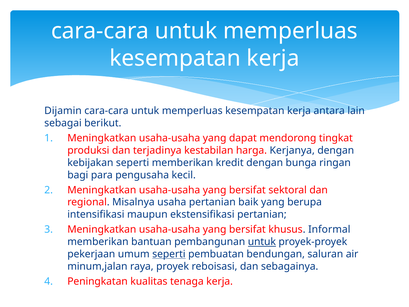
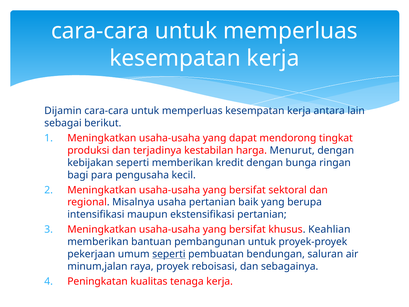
Kerjanya: Kerjanya -> Menurut (292, 150)
Informal: Informal -> Keahlian (329, 229)
untuk underline: present -> none (262, 242)
